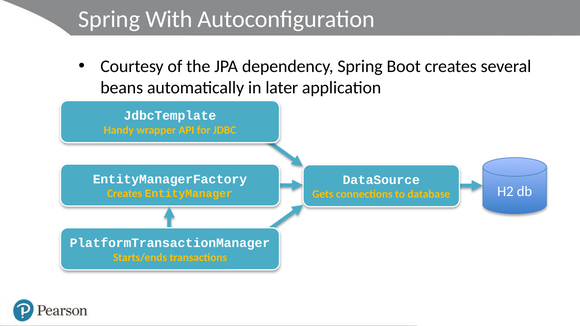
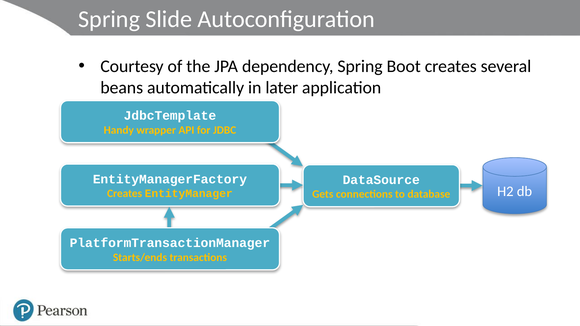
With: With -> Slide (169, 19)
